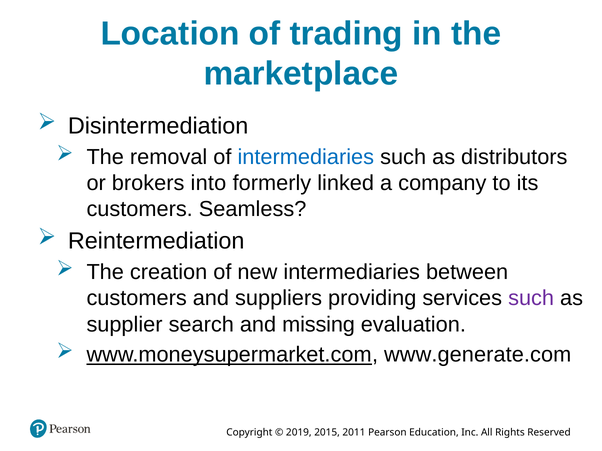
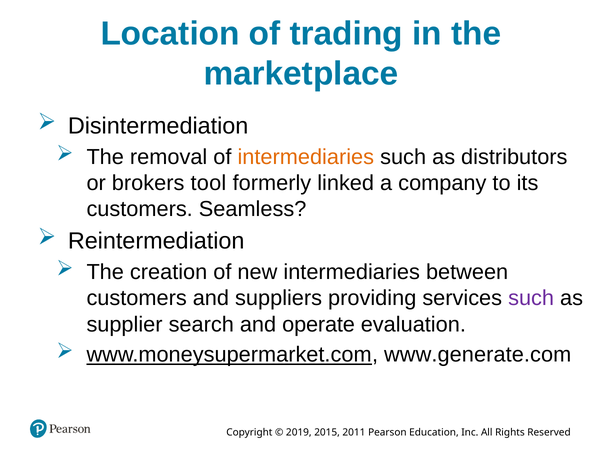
intermediaries colour: blue -> orange (306, 157)
into: into -> tool (208, 183)
missing: missing -> operate (319, 325)
